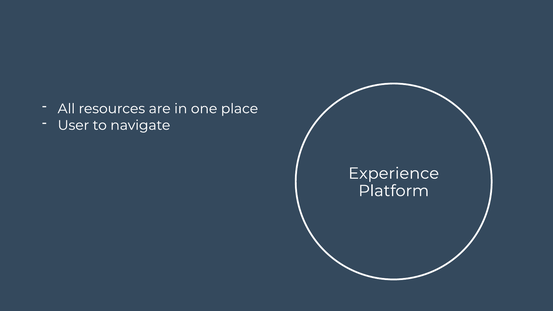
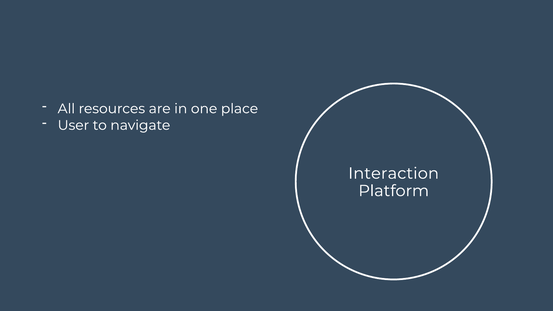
Experience: Experience -> Interaction (394, 173)
